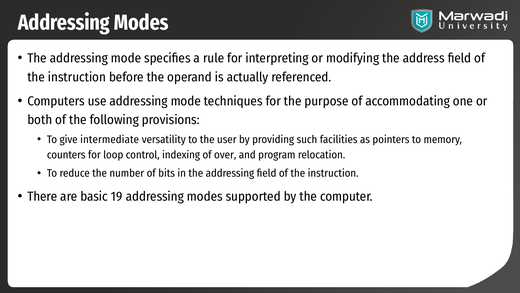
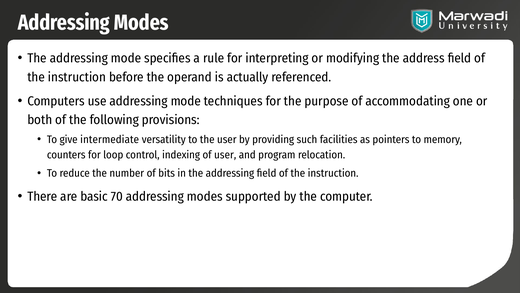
of over: over -> user (225, 155)
19: 19 -> 70 (117, 196)
